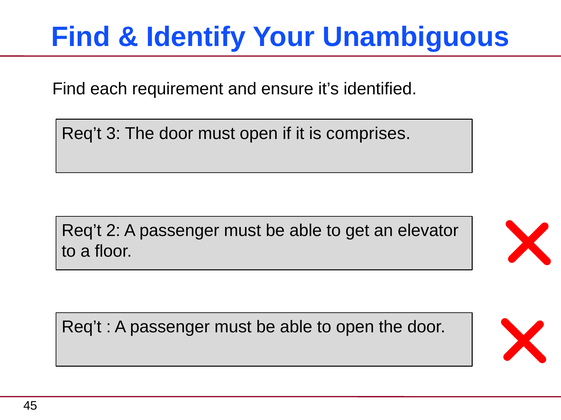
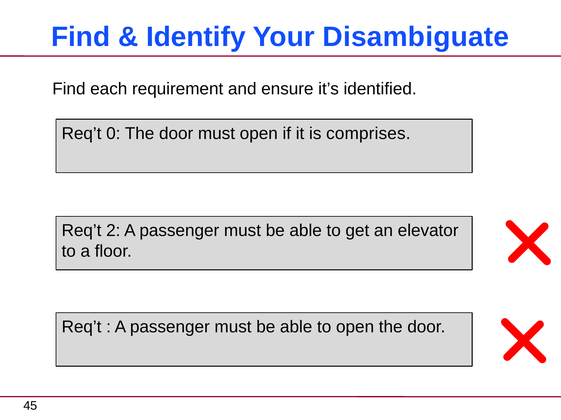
Unambiguous: Unambiguous -> Disambiguate (416, 37)
3: 3 -> 0 (113, 134)
